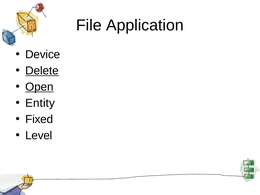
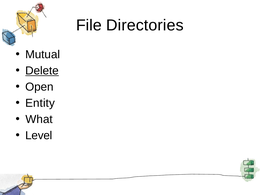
Application: Application -> Directories (145, 25)
Device: Device -> Mutual (43, 55)
Open underline: present -> none (39, 87)
Fixed: Fixed -> What (39, 119)
